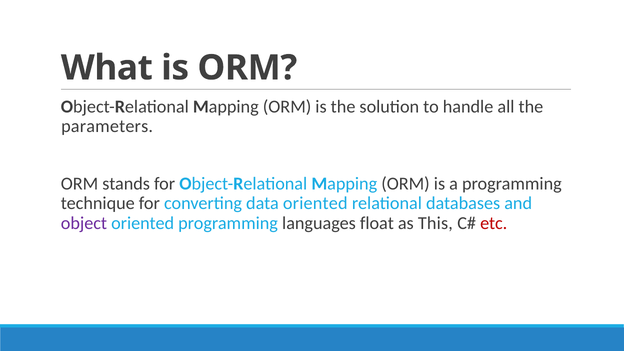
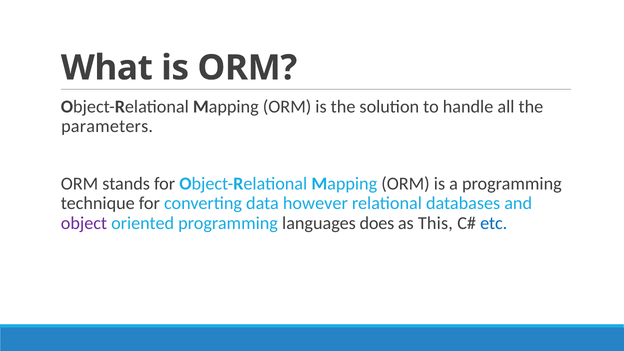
data oriented: oriented -> however (315, 203)
float: float -> does (377, 223)
etc colour: red -> blue (494, 223)
